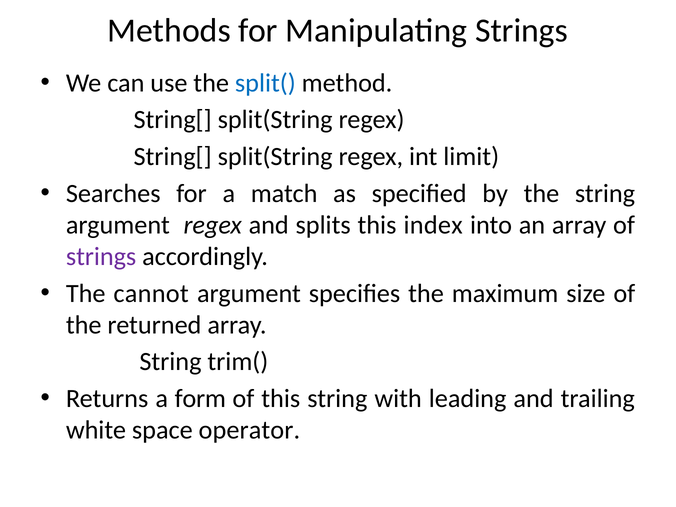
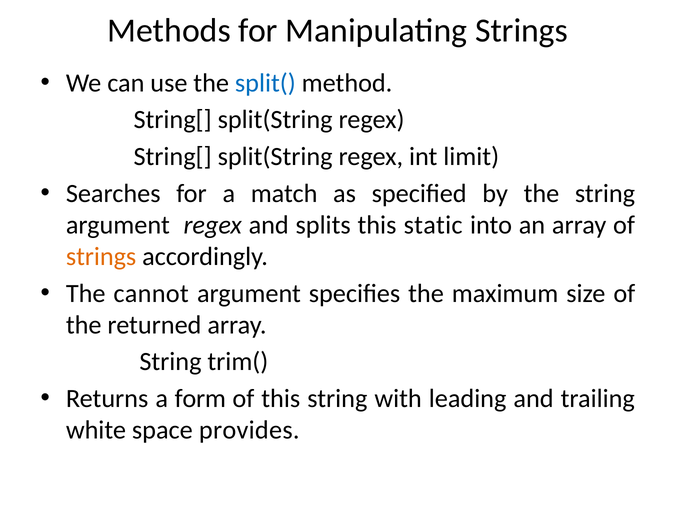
index: index -> static (433, 225)
strings colour: purple -> orange (101, 257)
operator: operator -> provides (249, 430)
